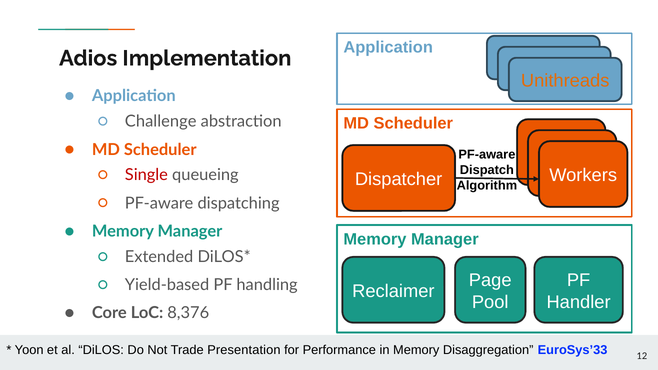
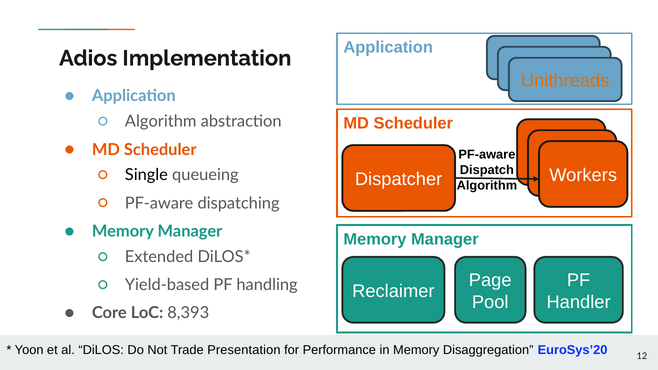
Challenge: Challenge -> Algorithm (161, 121)
Single colour: red -> black (146, 175)
8,376: 8,376 -> 8,393 (188, 313)
EuroSys’33: EuroSys’33 -> EuroSys’20 (573, 350)
